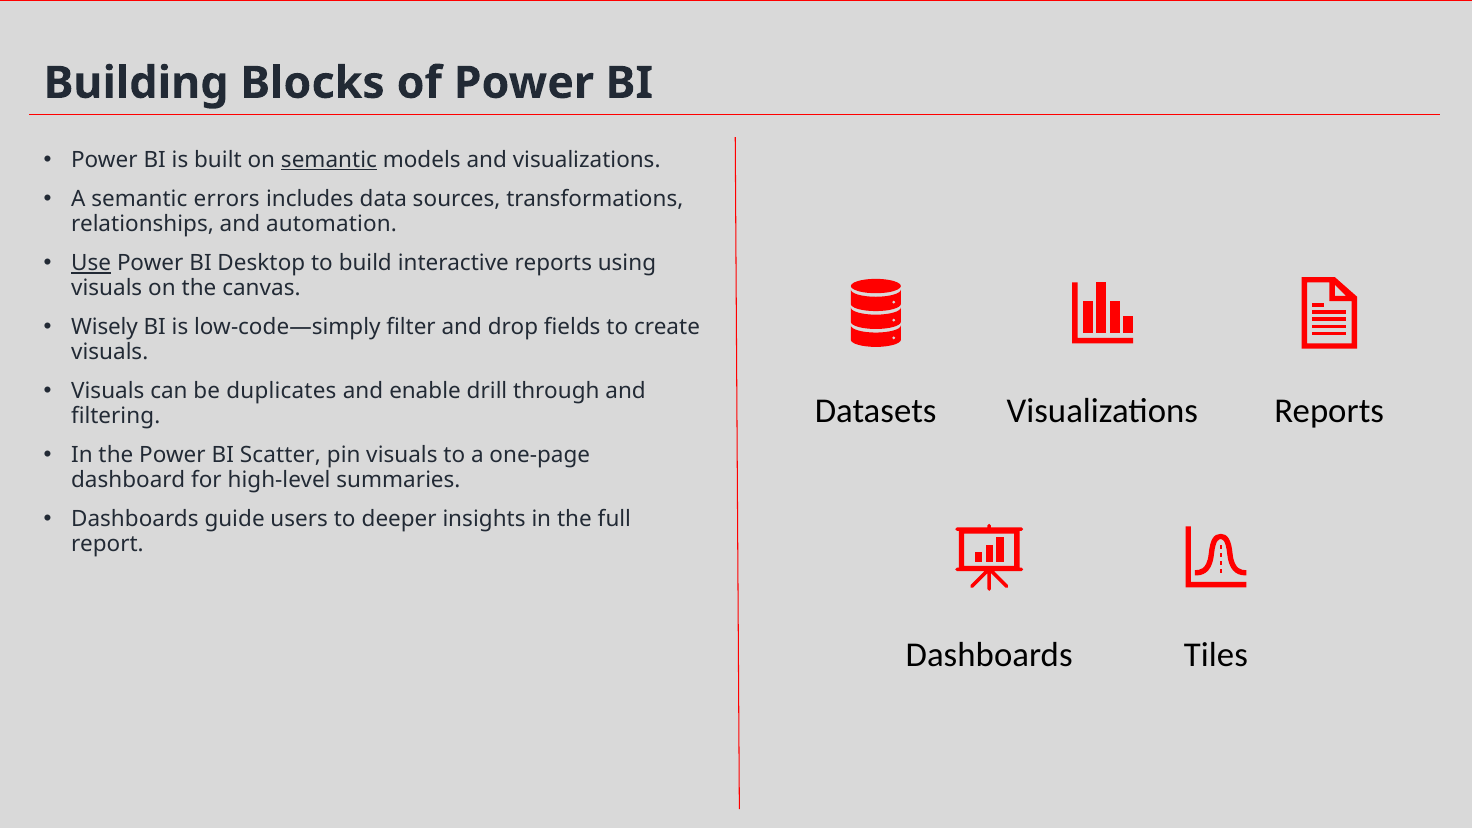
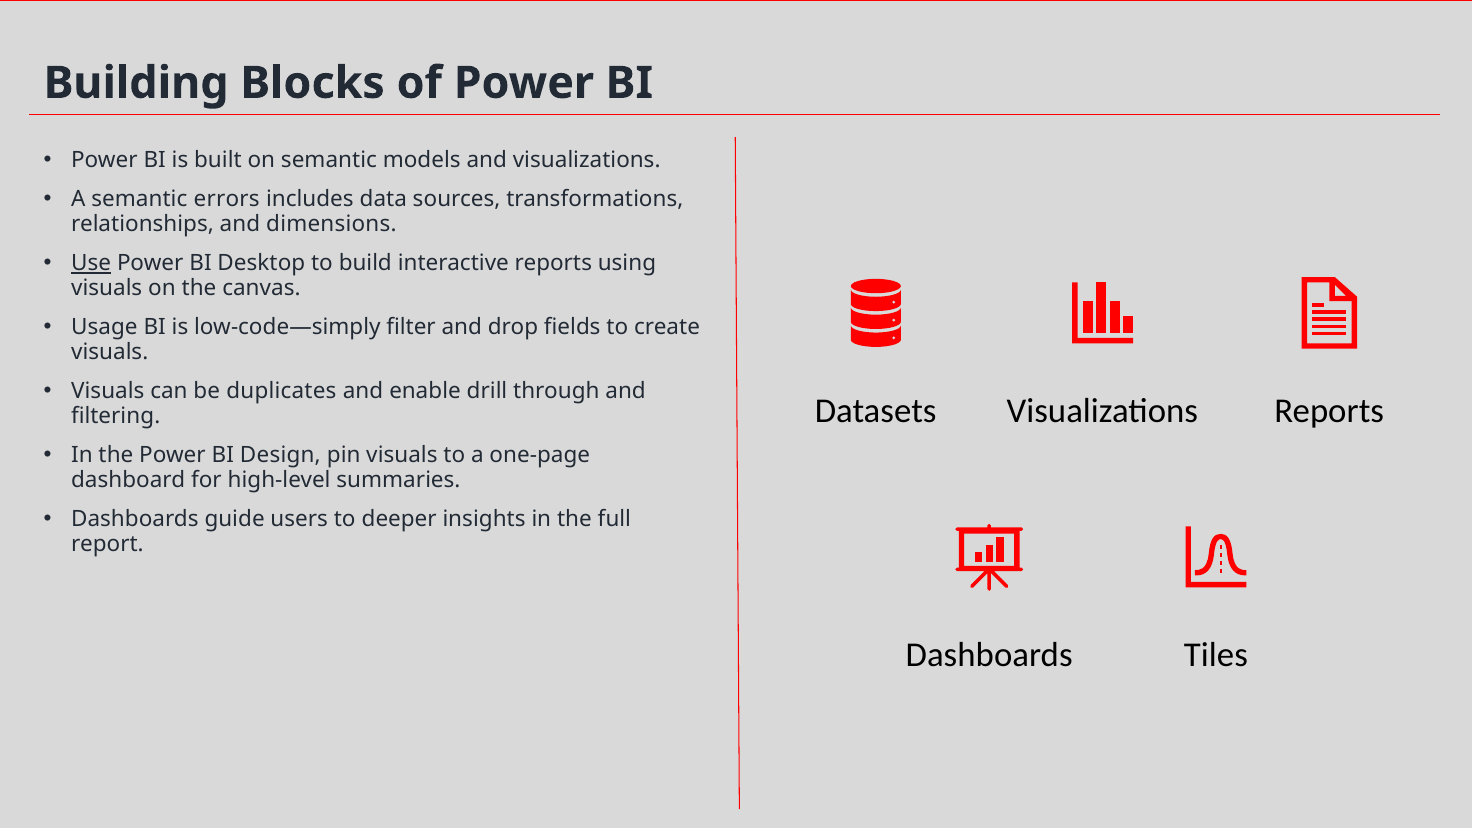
semantic underline: present -> none (329, 160)
automation: automation -> dimensions (331, 224)
Wisely: Wisely -> Usage (104, 327)
Scatter: Scatter -> Design (280, 455)
